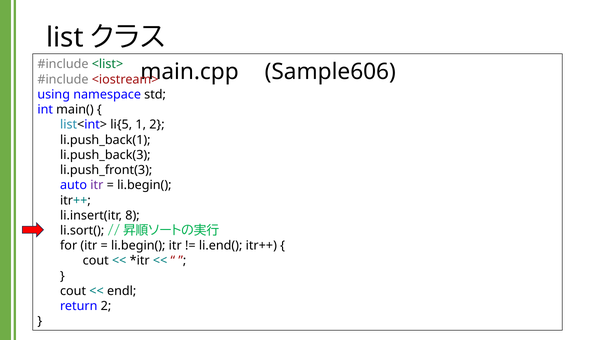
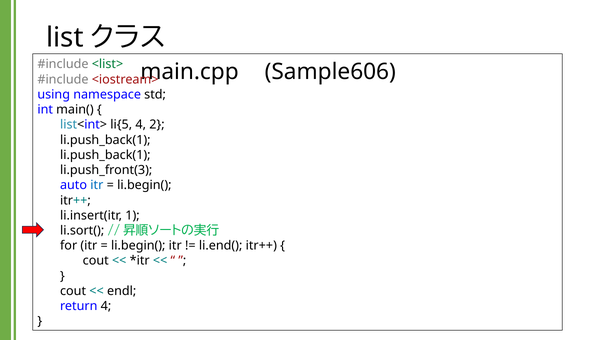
li{5 1: 1 -> 4 (141, 125)
li.push_back(3: li.push_back(3 -> li.push_back(1 (105, 155)
itr colour: purple -> blue (97, 185)
8: 8 -> 1 (132, 215)
return 2: 2 -> 4 (106, 306)
